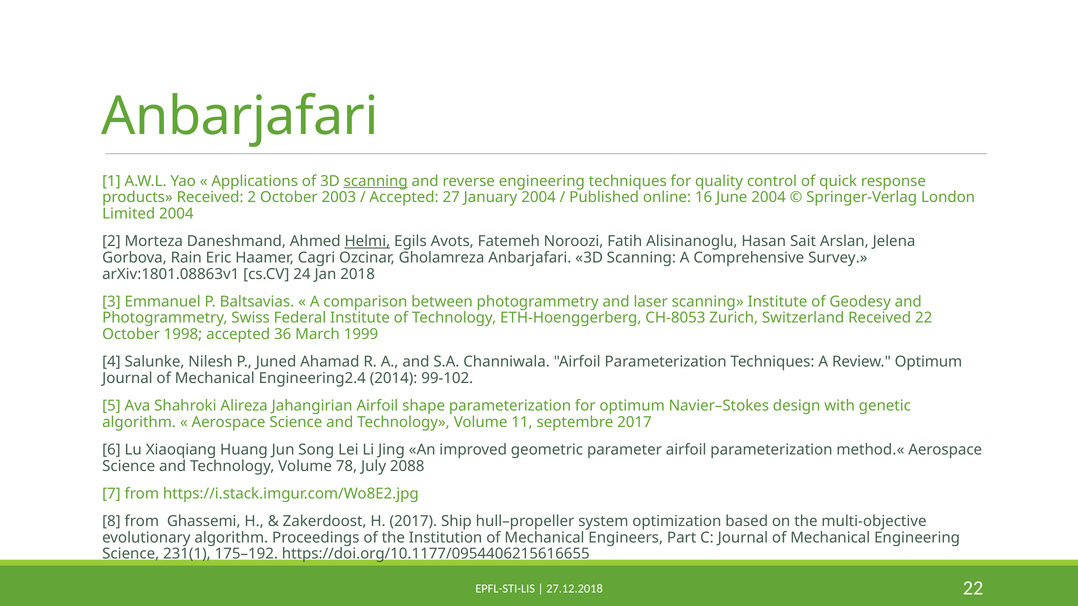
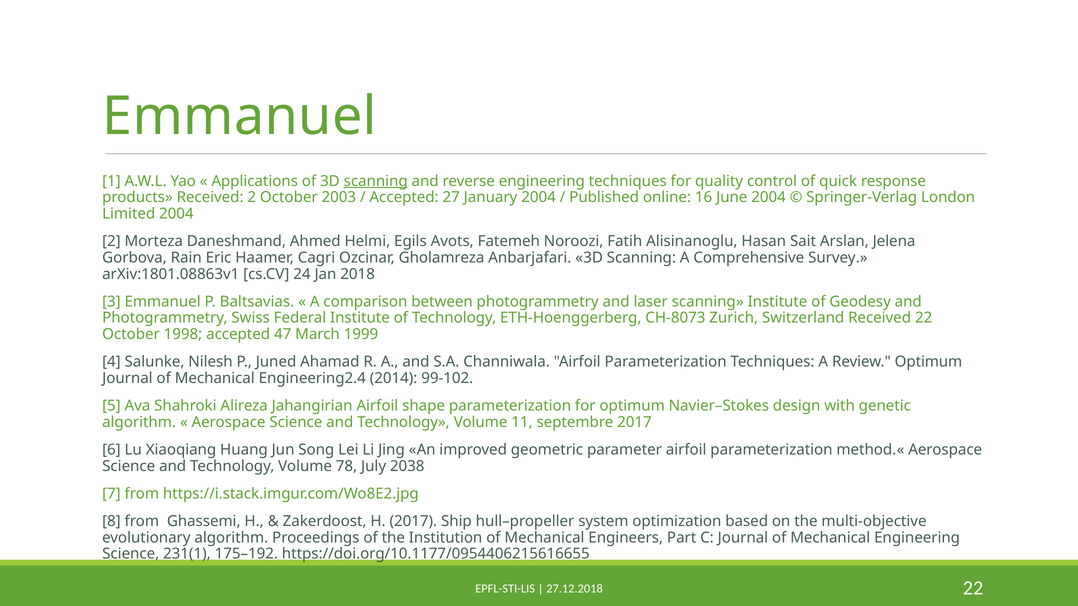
Anbarjafari: Anbarjafari -> Emmanuel (240, 117)
Helmi underline: present -> none (367, 241)
CH-8053: CH-8053 -> CH-8073 (675, 318)
36: 36 -> 47 (283, 335)
2088: 2088 -> 2038 (407, 466)
